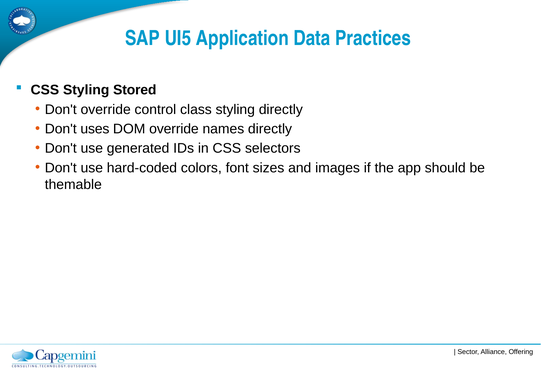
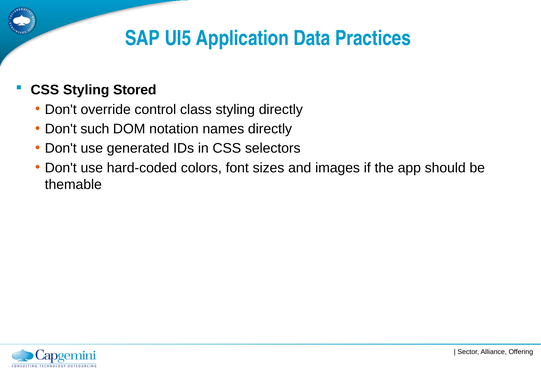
uses: uses -> such (95, 129)
DOM override: override -> notation (174, 129)
